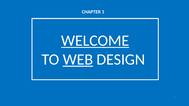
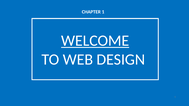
WEB underline: present -> none (78, 60)
